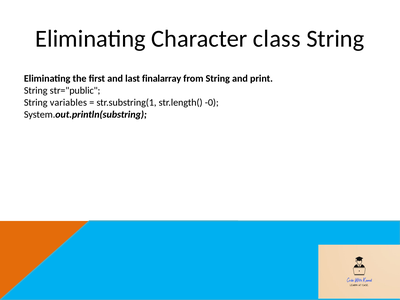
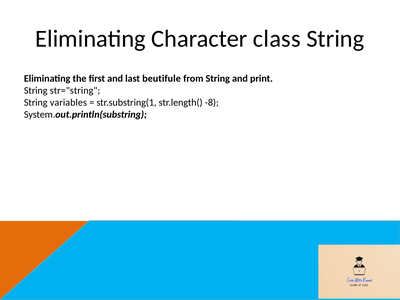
finalarray: finalarray -> beutifule (162, 79)
str="public: str="public -> str="string (75, 91)
-0: -0 -> -8 (212, 103)
